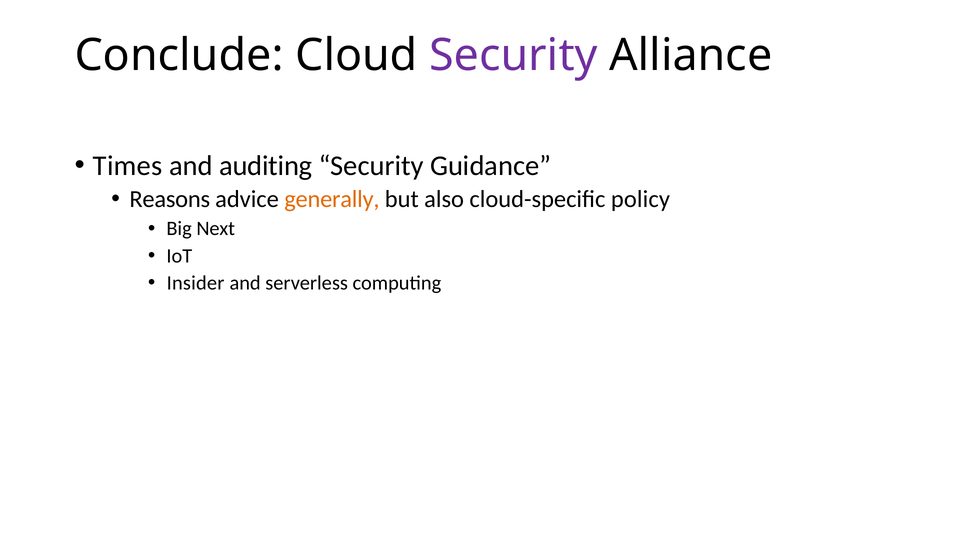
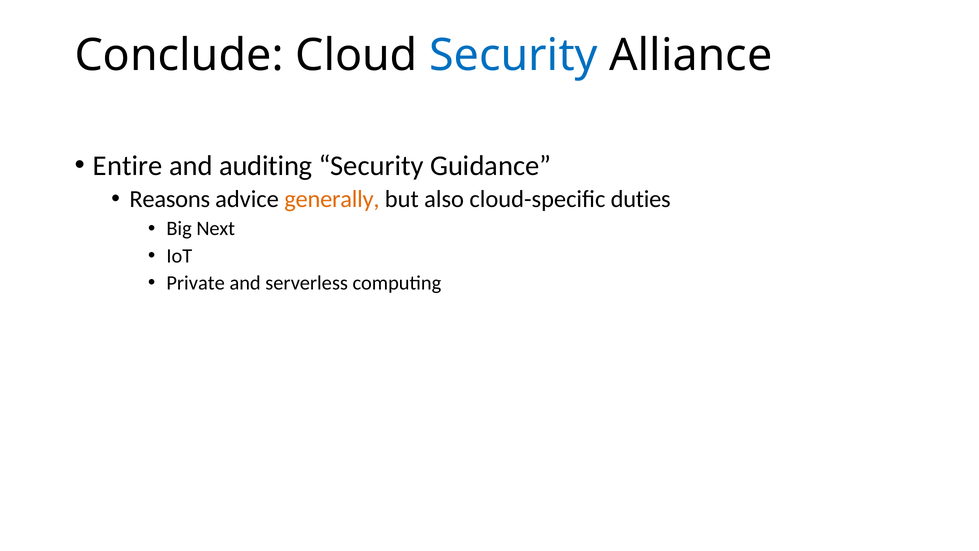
Security colour: purple -> blue (513, 55)
Times: Times -> Entire (128, 166)
policy: policy -> duties (641, 199)
Insider: Insider -> Private (196, 283)
